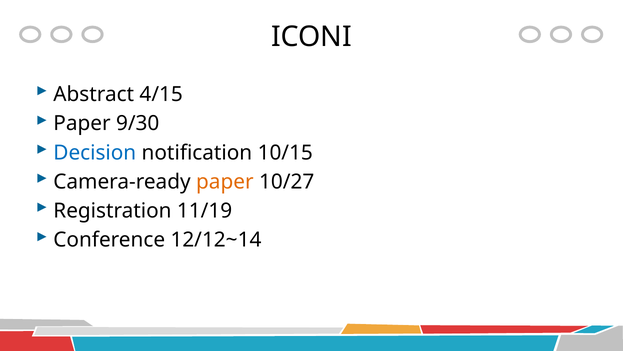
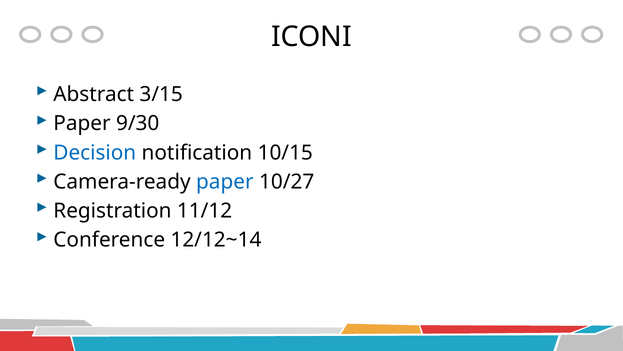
4/15: 4/15 -> 3/15 (161, 94)
paper colour: orange -> blue (225, 182)
11/19: 11/19 -> 11/12 (205, 211)
